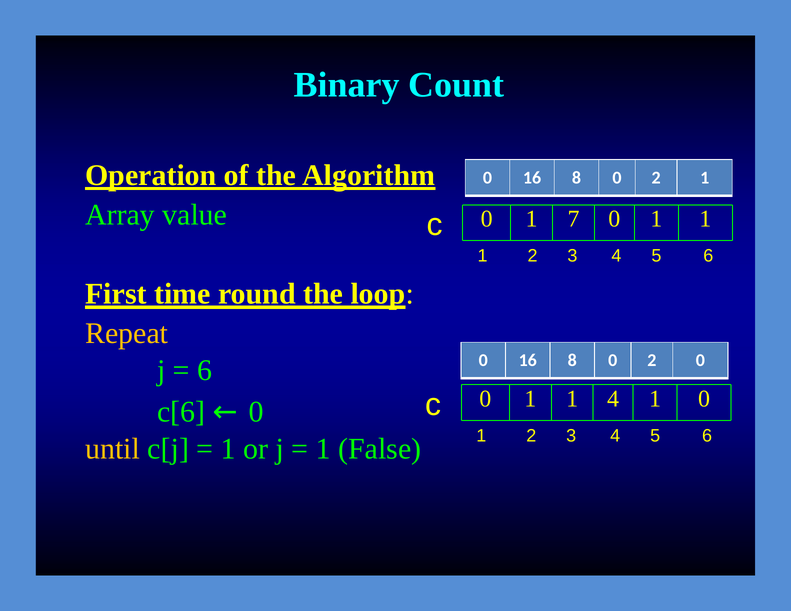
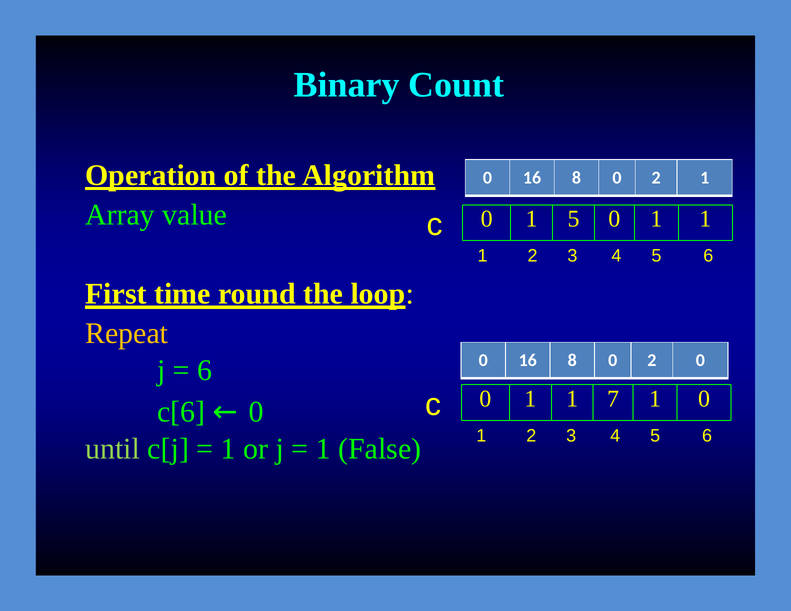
1 7: 7 -> 5 (574, 219)
1 4: 4 -> 7 (613, 399)
until colour: yellow -> light green (113, 449)
